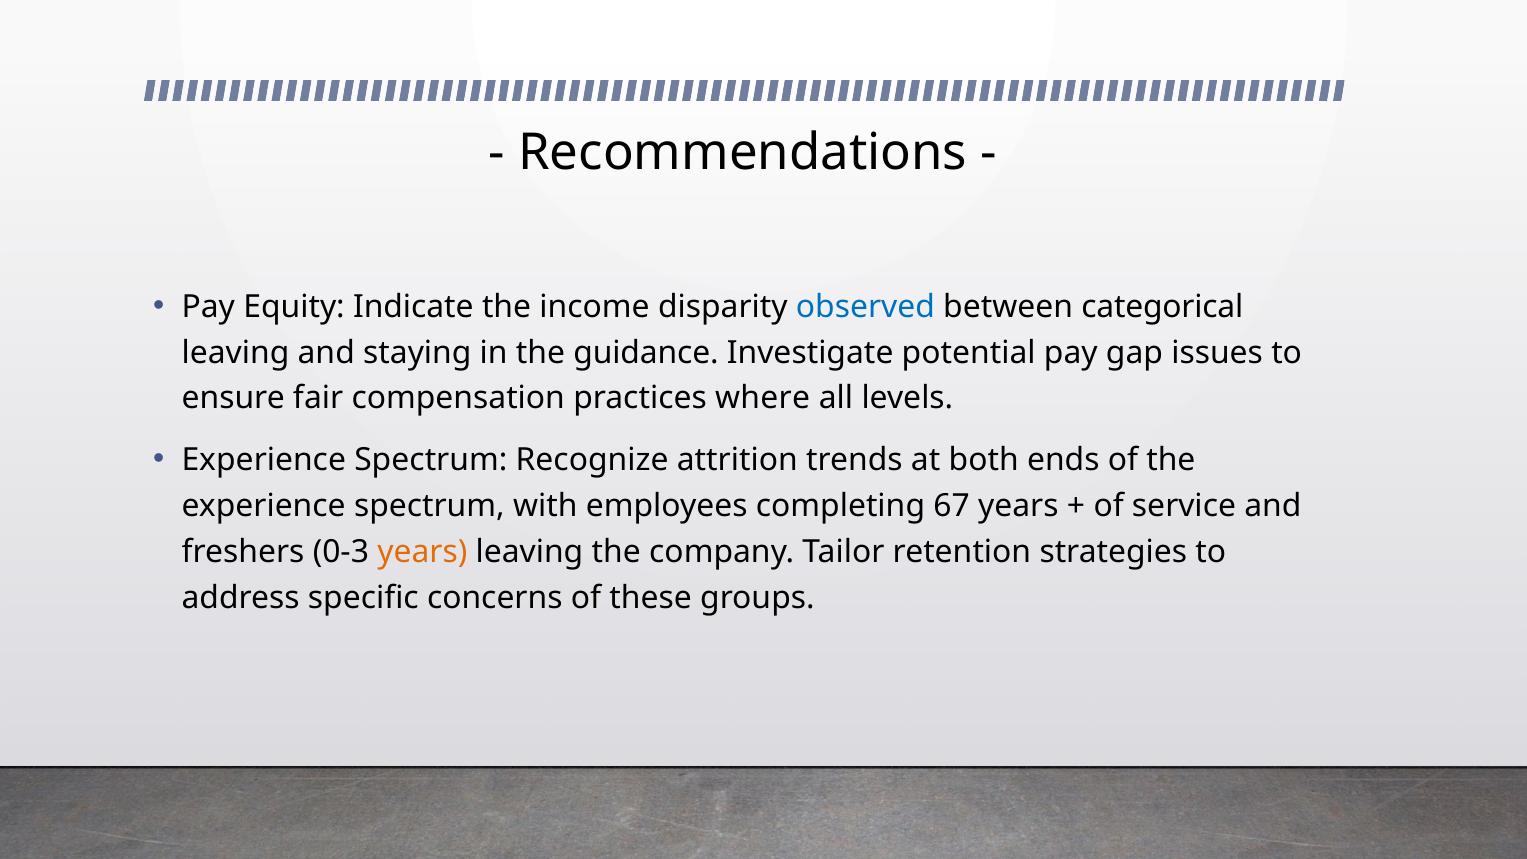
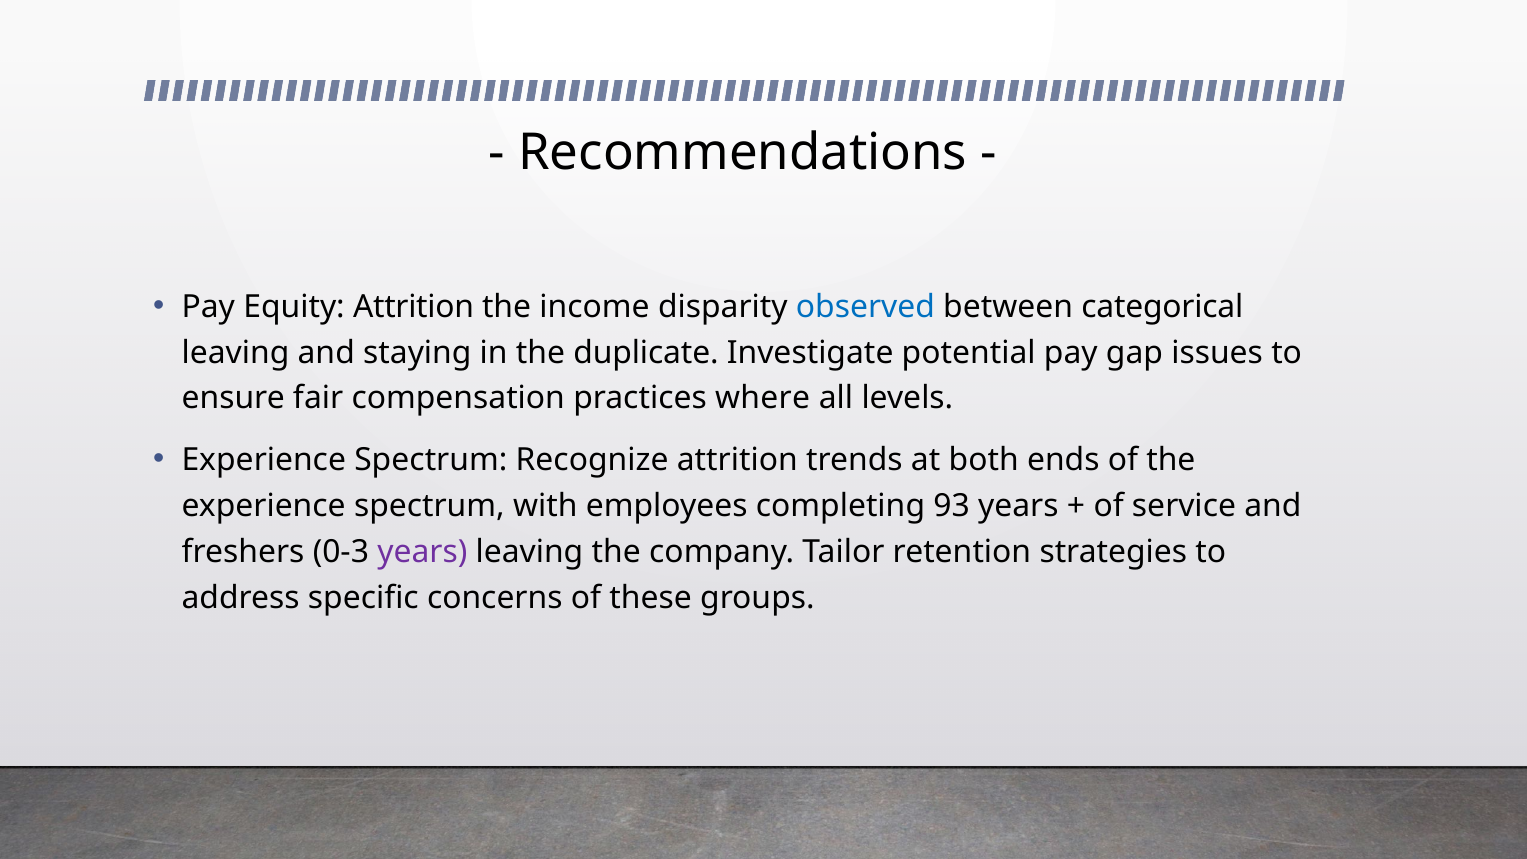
Equity Indicate: Indicate -> Attrition (413, 307)
guidance: guidance -> duplicate (646, 353)
67: 67 -> 93 (952, 506)
years colour: orange -> purple (422, 552)
